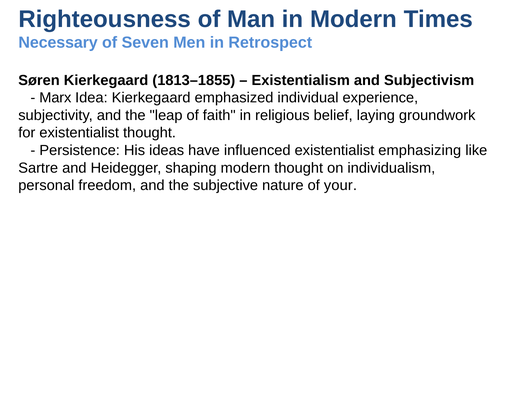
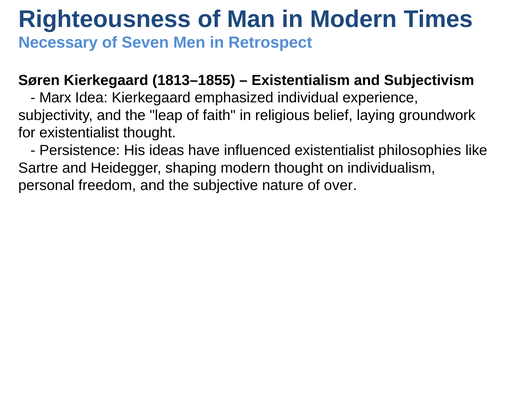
emphasizing: emphasizing -> philosophies (420, 151)
your: your -> over (340, 186)
